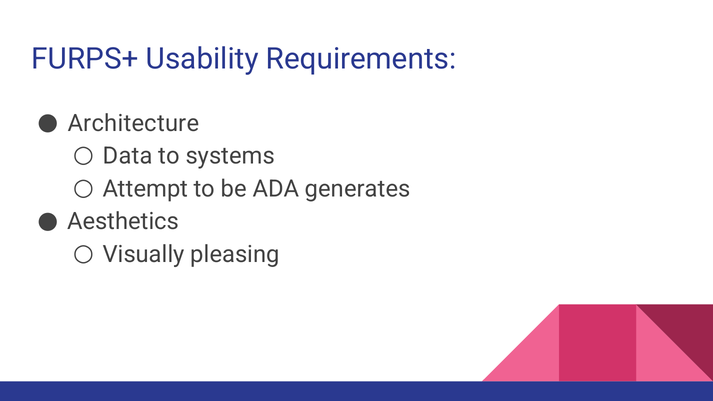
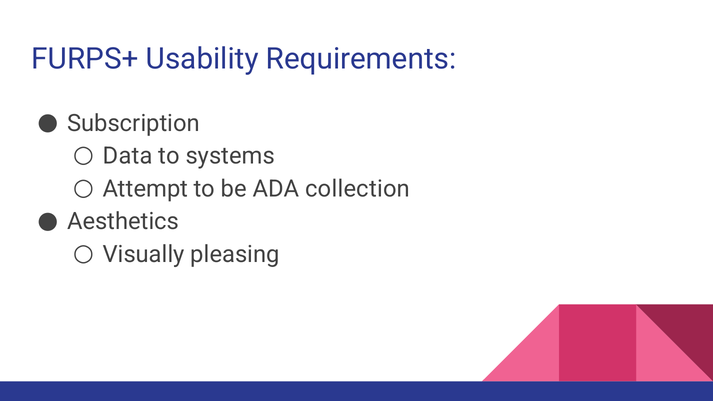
Architecture: Architecture -> Subscription (134, 123)
generates: generates -> collection (358, 189)
